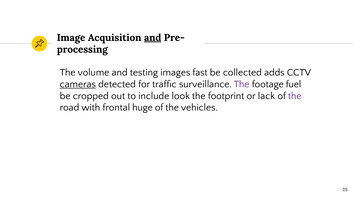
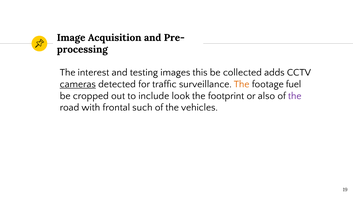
and underline: present -> none (153, 38)
volume: volume -> interest (93, 73)
fast: fast -> this (200, 73)
The colour: purple -> orange (242, 84)
lack: lack -> also (266, 96)
huge: huge -> such (142, 108)
